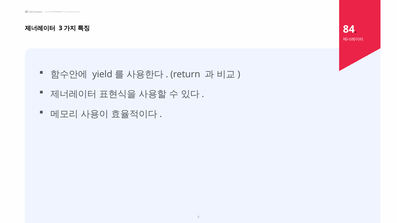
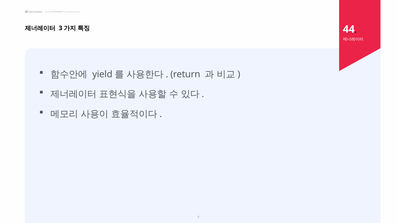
84: 84 -> 44 (349, 29)
